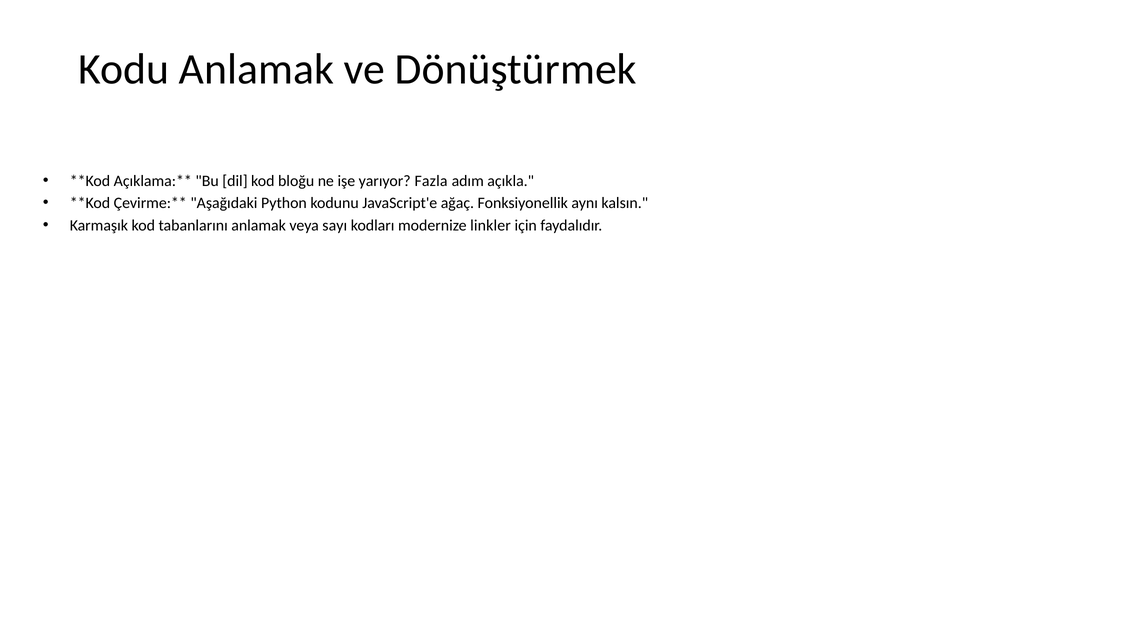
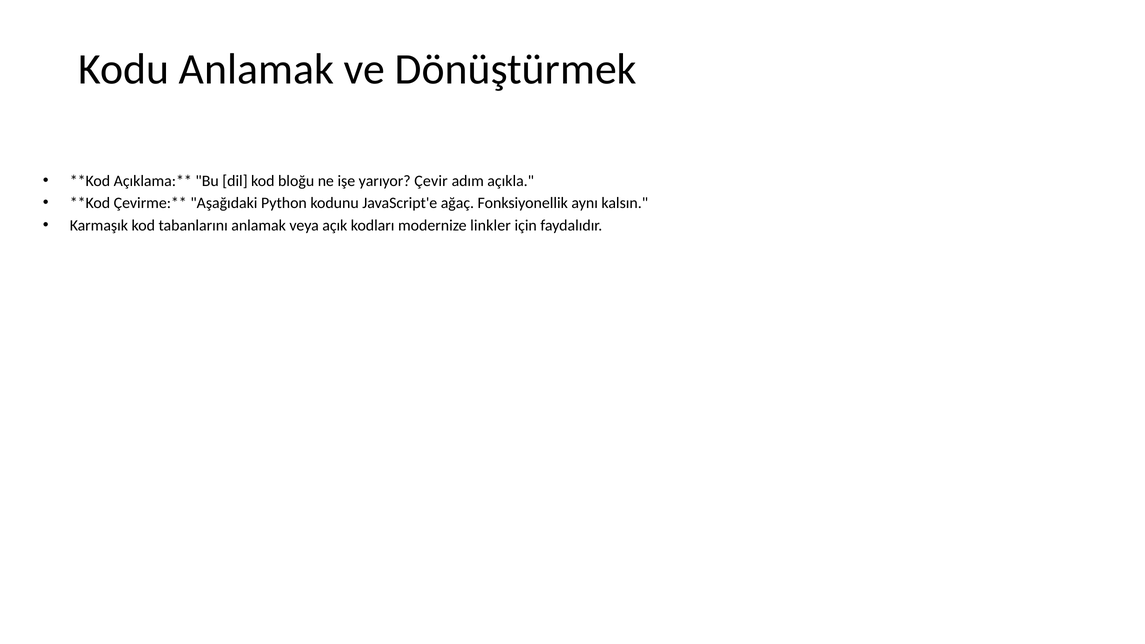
Fazla: Fazla -> Çevir (431, 181)
sayı: sayı -> açık (335, 225)
